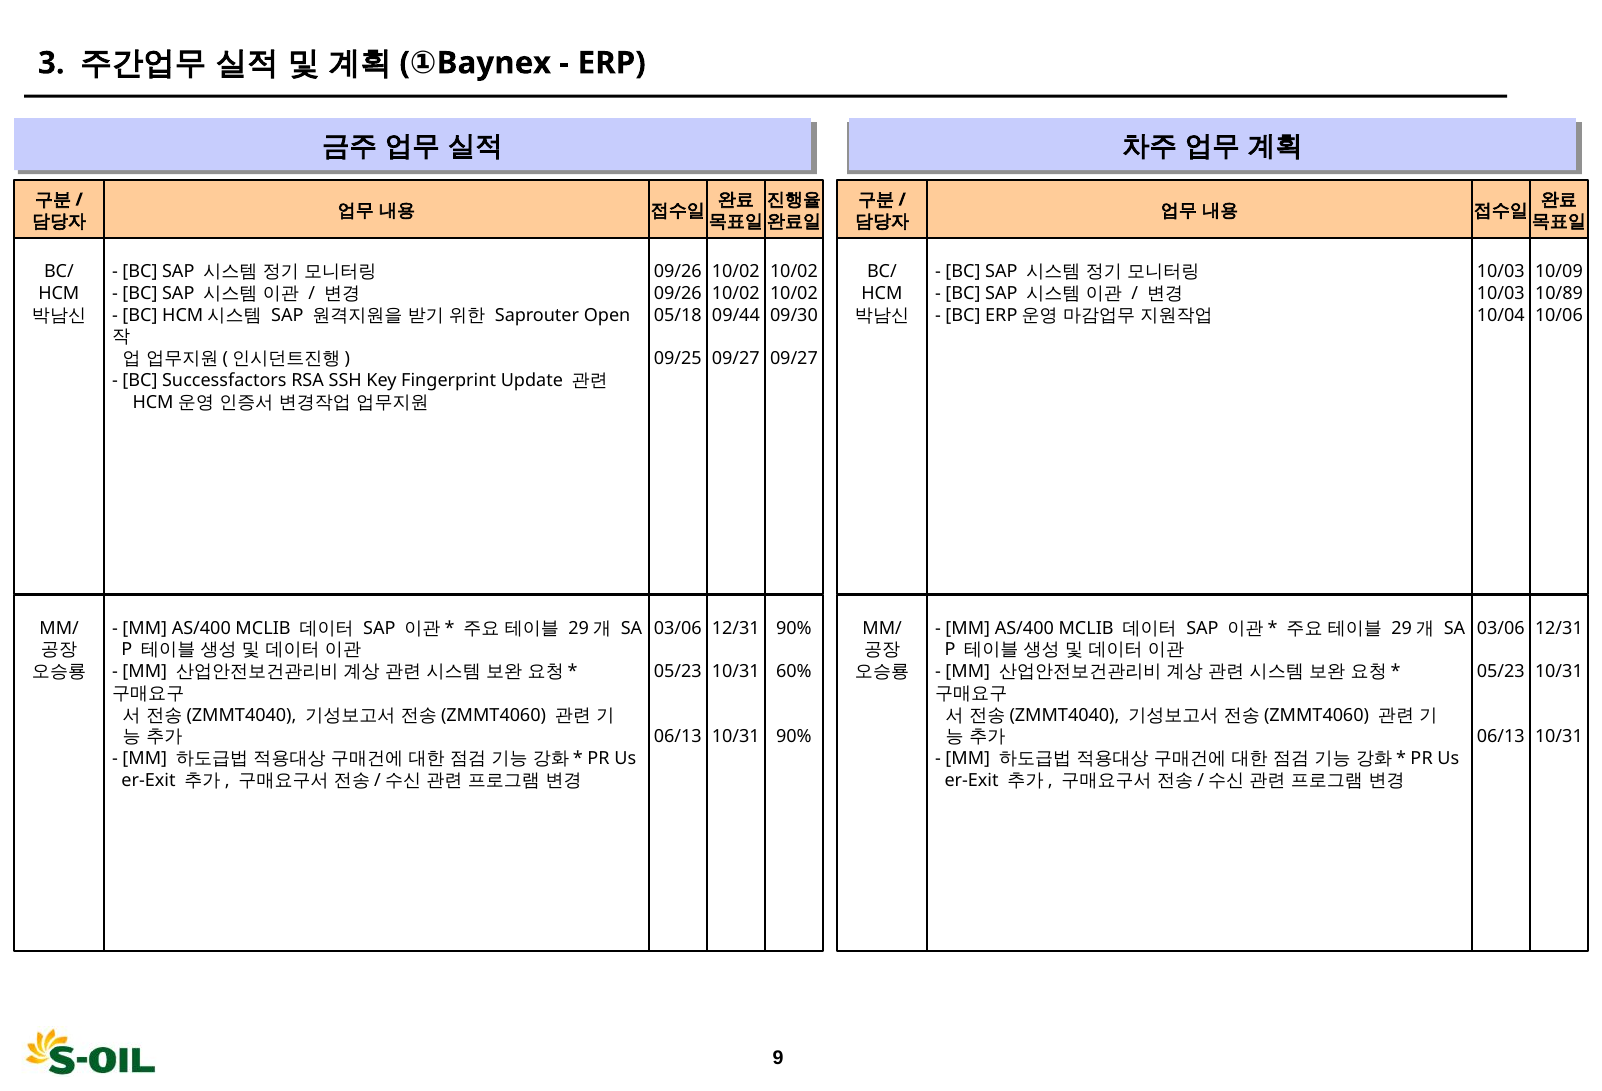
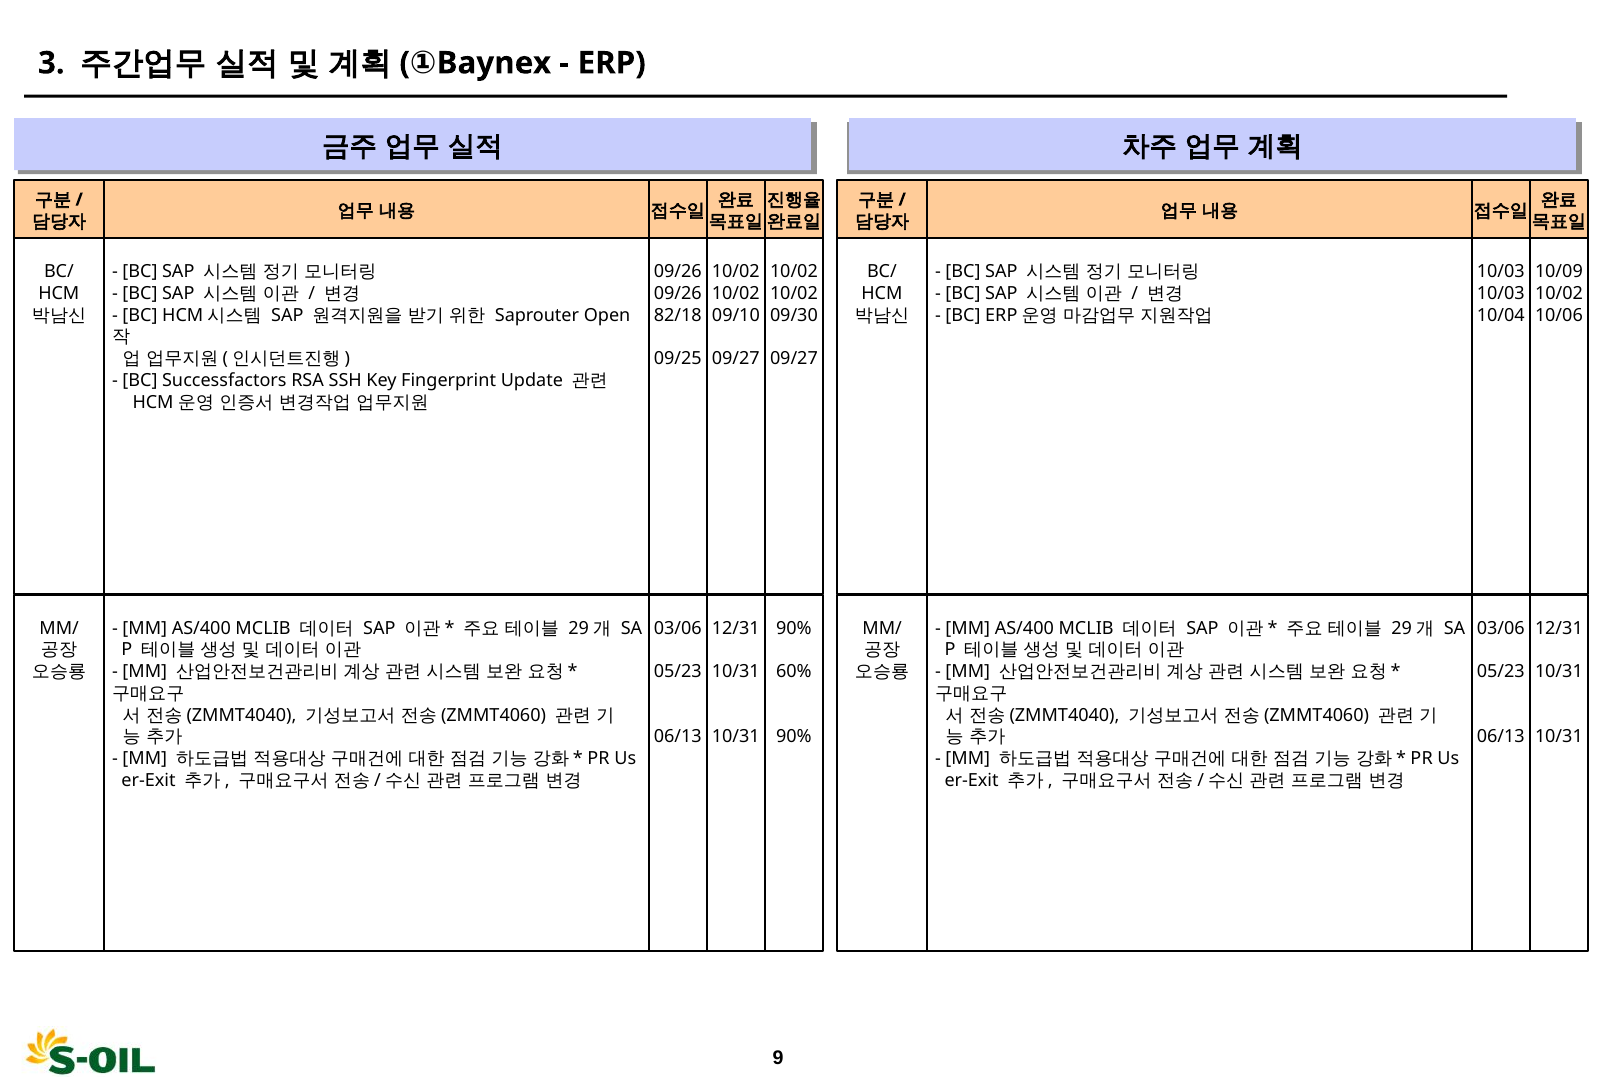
10/89: 10/89 -> 10/02 (1559, 294)
05/18: 05/18 -> 82/18 (678, 315)
09/44: 09/44 -> 09/10 (736, 315)
